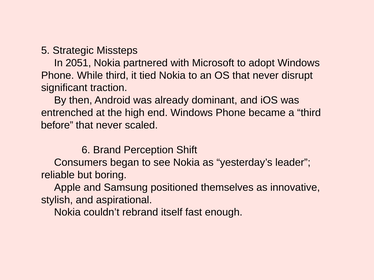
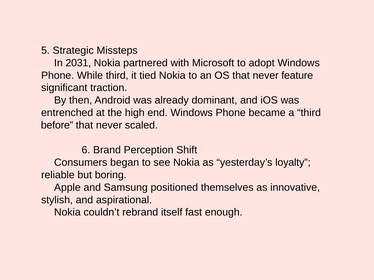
2051: 2051 -> 2031 (78, 63)
disrupt: disrupt -> feature (297, 75)
leader: leader -> loyalty (293, 163)
